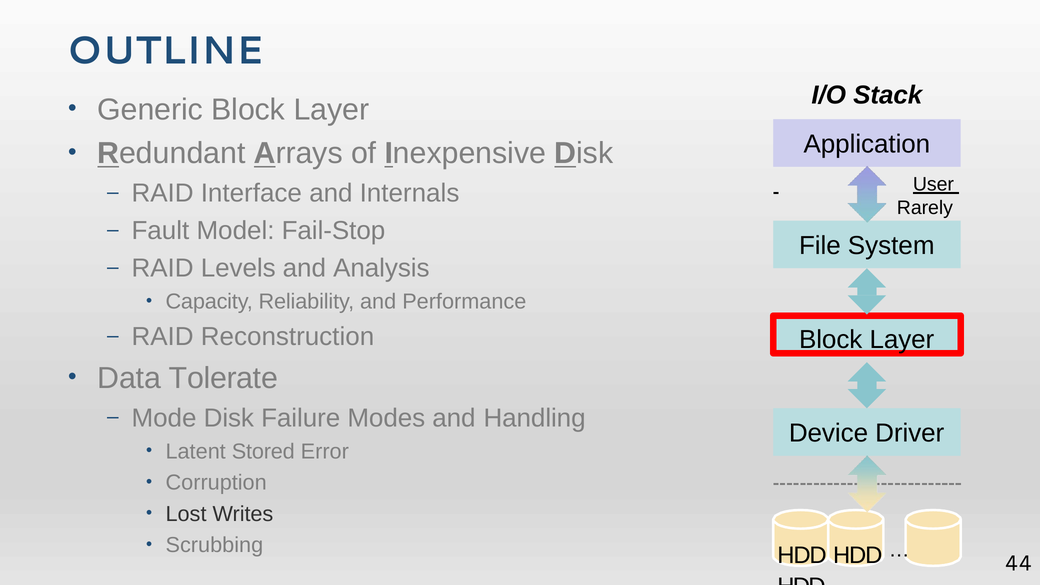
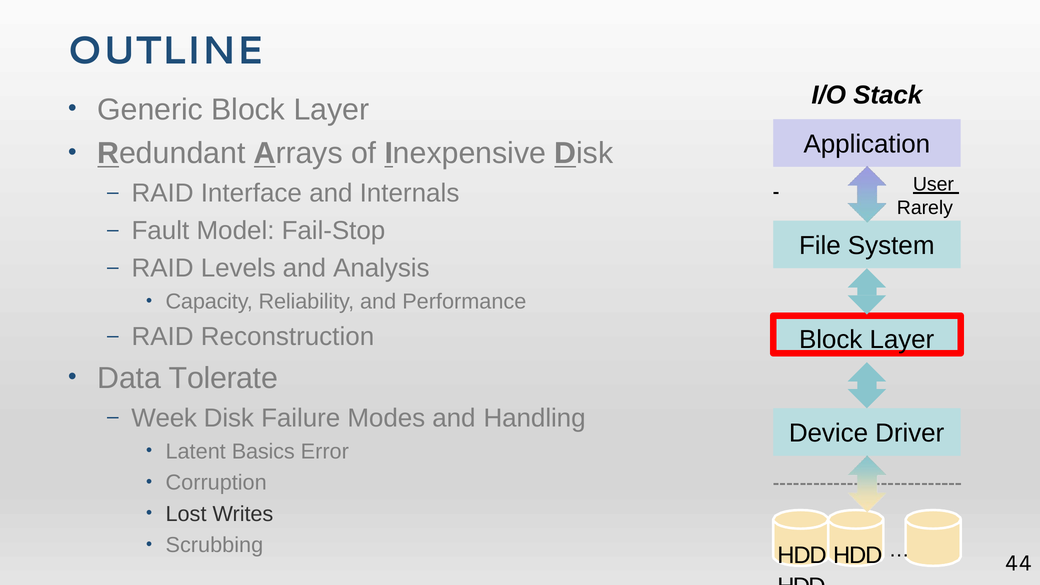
Mode: Mode -> Week (164, 418)
Stored: Stored -> Basics (263, 452)
